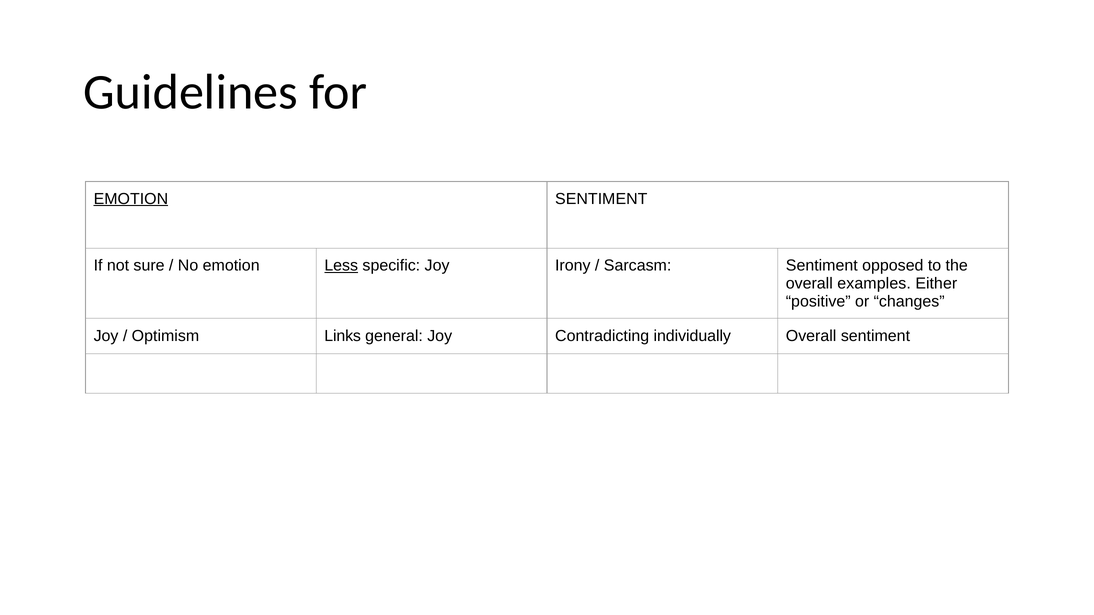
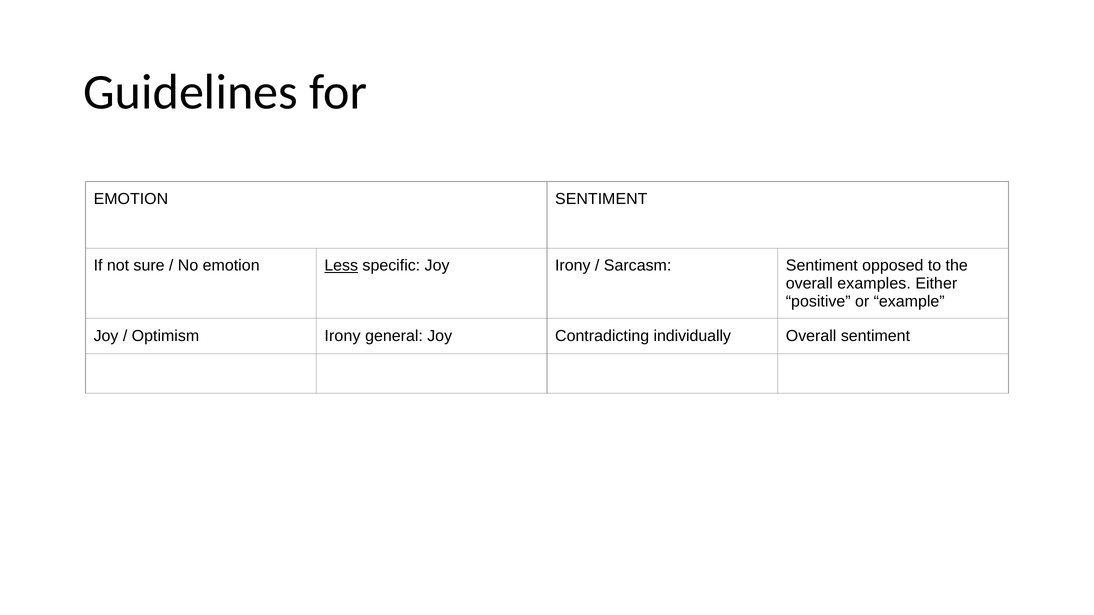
EMOTION underline: present -> none (131, 199)
changes: changes -> example (909, 302)
Optimism Links: Links -> Irony (342, 336)
